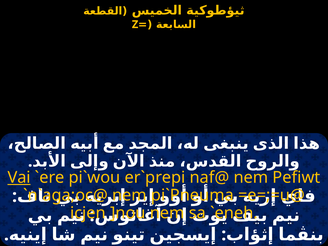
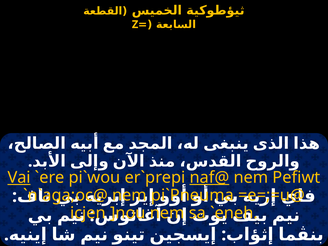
naf@ underline: none -> present (209, 177)
